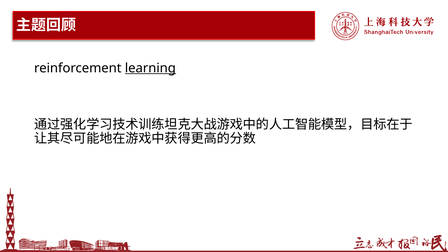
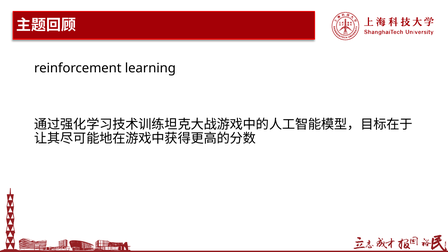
learning underline: present -> none (150, 68)
